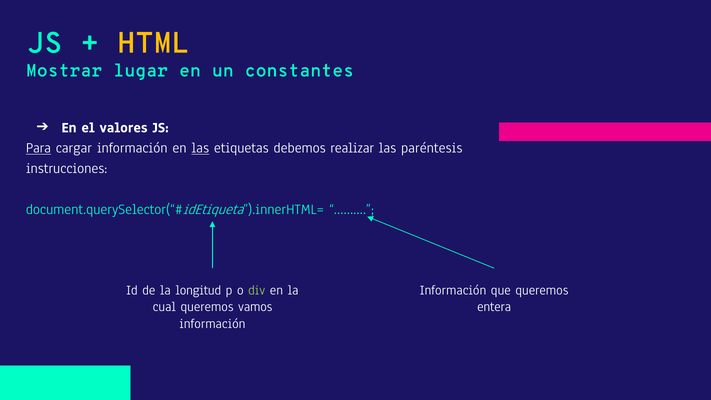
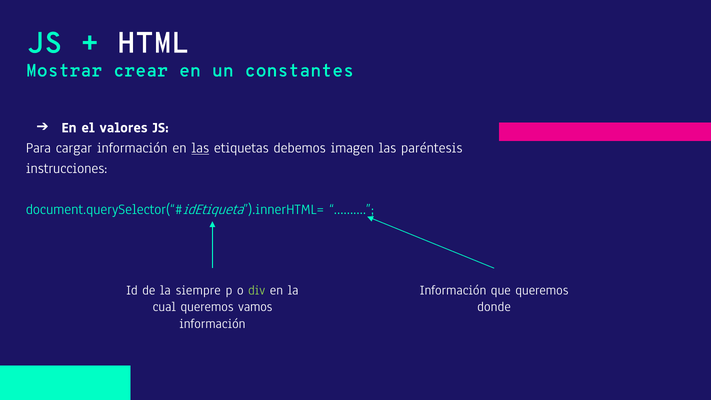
HTML colour: yellow -> white (154, 43)
lugar: lugar -> crear (141, 71)
Para underline: present -> none (38, 148)
realizar: realizar -> imagen (352, 148)
longitud: longitud -> siempre (198, 290)
entera: entera -> donde (494, 307)
